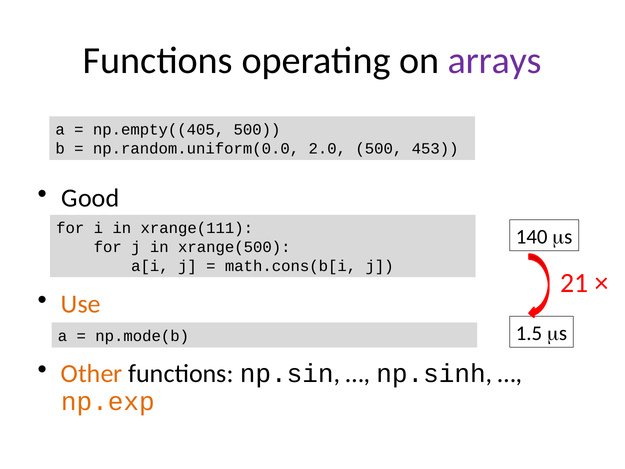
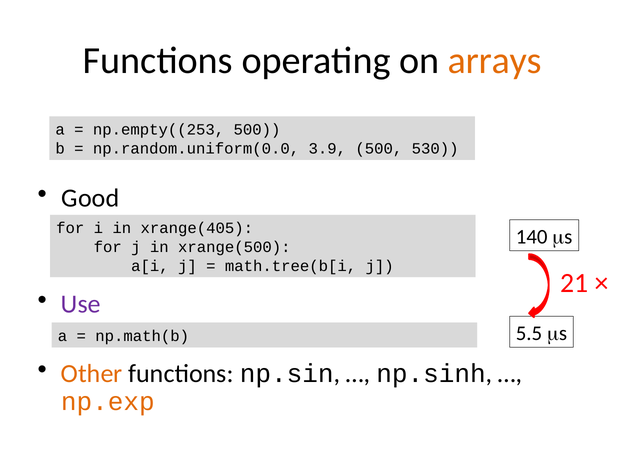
arrays colour: purple -> orange (495, 61)
np.empty((405: np.empty((405 -> np.empty((253 (159, 130)
2.0: 2.0 -> 3.9 (327, 149)
453: 453 -> 530 (435, 149)
xrange(111: xrange(111 -> xrange(405 (197, 228)
math.cons(b[i: math.cons(b[i -> math.tree(b[i (291, 266)
Use colour: orange -> purple (81, 304)
1.5: 1.5 -> 5.5 (529, 333)
np.mode(b: np.mode(b -> np.math(b (142, 336)
